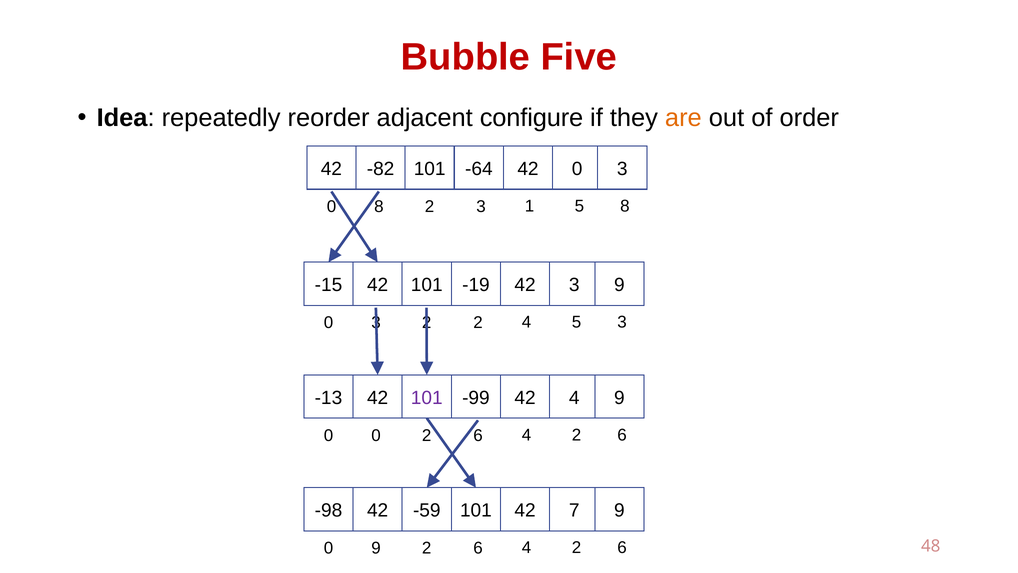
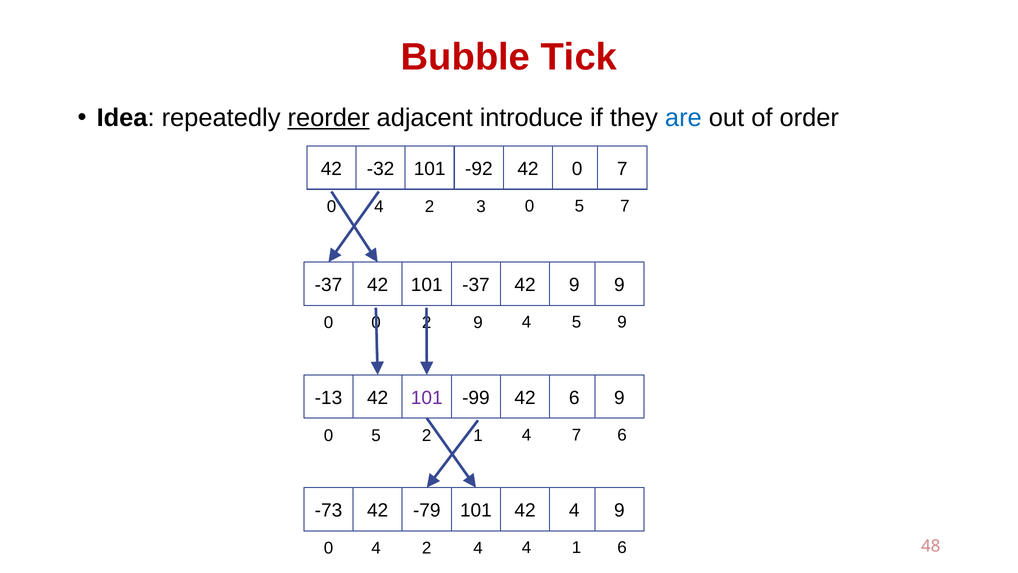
Five: Five -> Tick (579, 57)
reorder underline: none -> present (329, 118)
configure: configure -> introduce (532, 118)
are colour: orange -> blue (683, 118)
-82: -82 -> -32 (381, 169)
-64: -64 -> -92 (479, 169)
42 0 3: 3 -> 7 (622, 169)
8: 8 -> 4 (379, 206)
3 1: 1 -> 0 (529, 206)
5 8: 8 -> 7 (625, 206)
-15: -15 -> -37 (329, 285)
101 -19: -19 -> -37 (476, 285)
42 3: 3 -> 9 (574, 285)
3: 3 -> 0 (376, 323)
2 2: 2 -> 9 (478, 322)
5 3: 3 -> 9 (622, 322)
42 4: 4 -> 6 (574, 398)
0: 0 -> 5 (376, 435)
6: 6 -> 1 (478, 435)
2: 2 -> 7 (577, 435)
-98: -98 -> -73 (329, 510)
-59: -59 -> -79 (427, 510)
42 7: 7 -> 4 (574, 510)
9: 9 -> 4 (376, 548)
6: 6 -> 4 (478, 548)
2: 2 -> 1 (577, 547)
